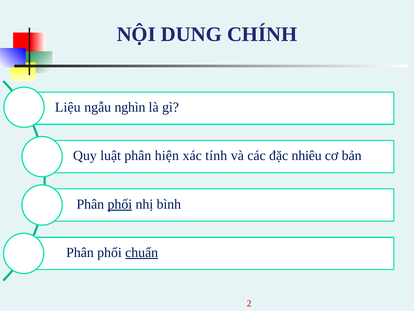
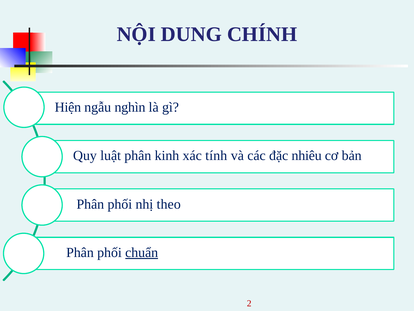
Liệu: Liệu -> Hiện (68, 107)
hiện: hiện -> kinh (167, 156)
phối underline: present -> none (120, 204)
bình: bình -> theo (169, 204)
